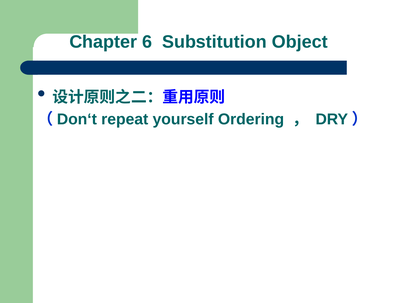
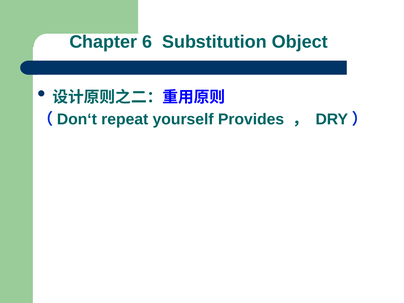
Ordering: Ordering -> Provides (251, 119)
